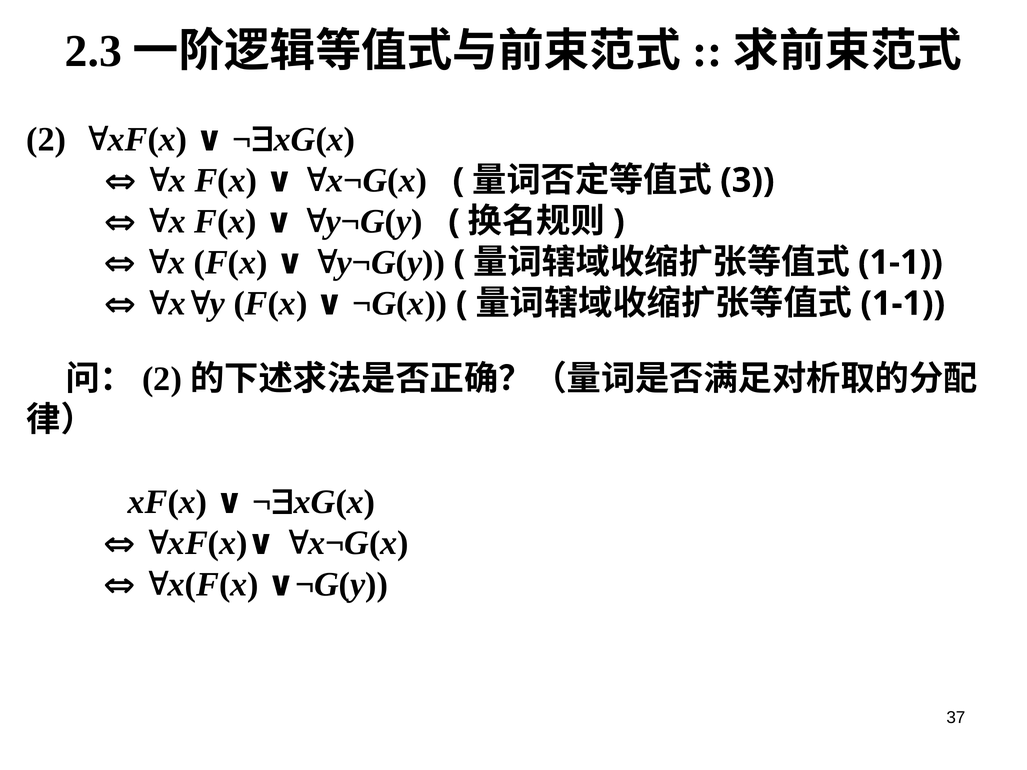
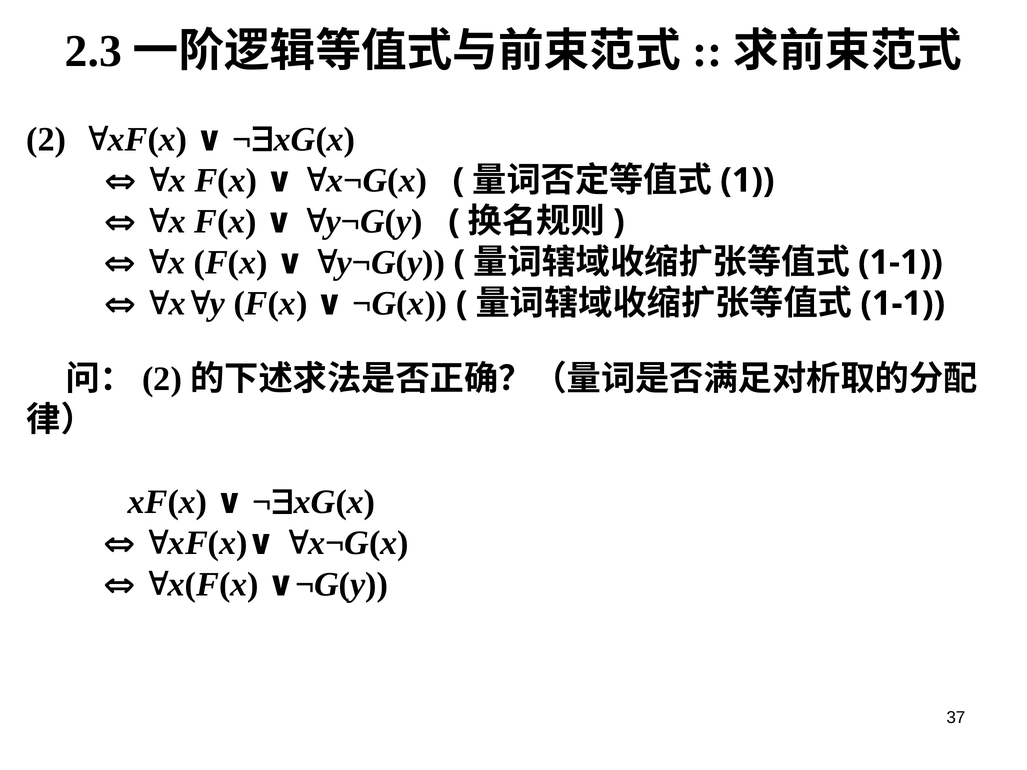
3: 3 -> 1 (747, 180)
